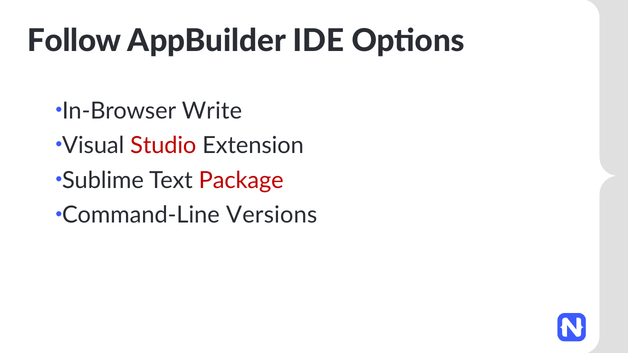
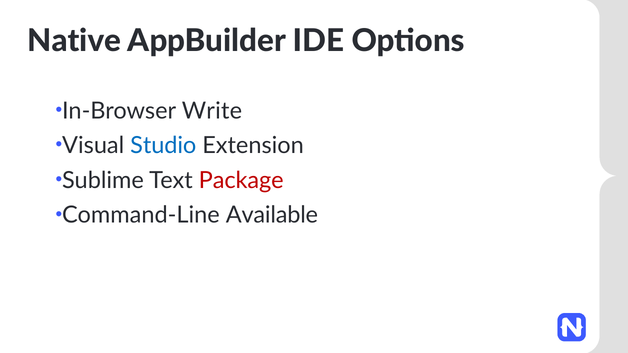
Follow: Follow -> Native (74, 41)
Studio colour: red -> blue (163, 146)
Versions: Versions -> Available (272, 215)
